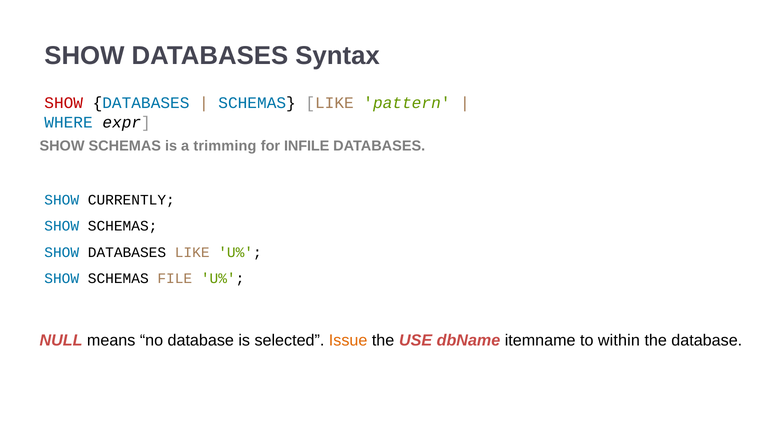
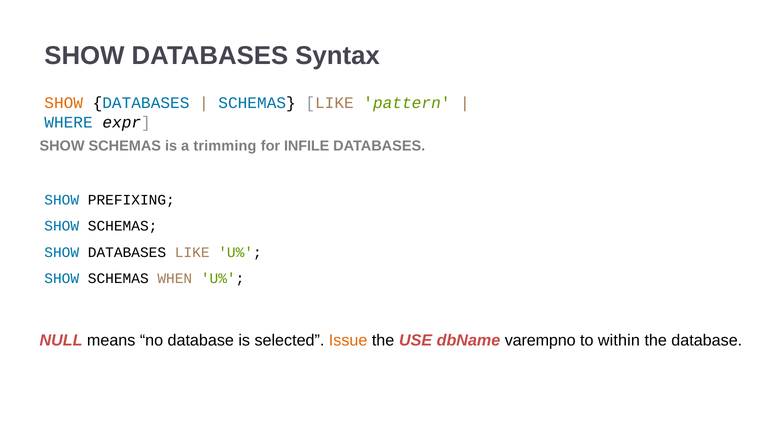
SHOW colour: red -> orange (64, 103)
CURRENTLY: CURRENTLY -> PREFIXING (131, 200)
FILE: FILE -> WHEN (175, 278)
itemname: itemname -> varempno (540, 340)
